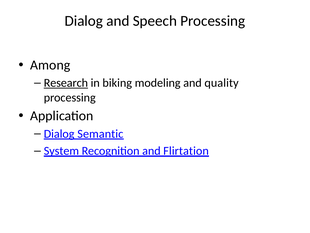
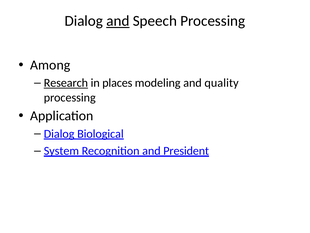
and underline: none -> present (118, 21)
biking: biking -> places (117, 83)
Semantic: Semantic -> Biological (100, 133)
Flirtation: Flirtation -> President (186, 151)
